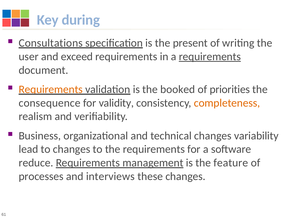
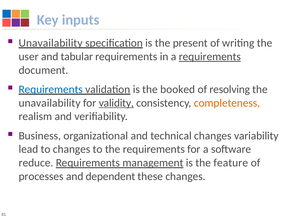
during: during -> inputs (81, 20)
Consultations: Consultations -> Unavailability (51, 43)
exceed: exceed -> tabular (77, 57)
Requirements colour: orange -> blue (51, 89)
priorities: priorities -> resolving (230, 89)
consequence: consequence -> unavailability (50, 103)
validity underline: none -> present (116, 103)
interviews: interviews -> dependent (110, 177)
